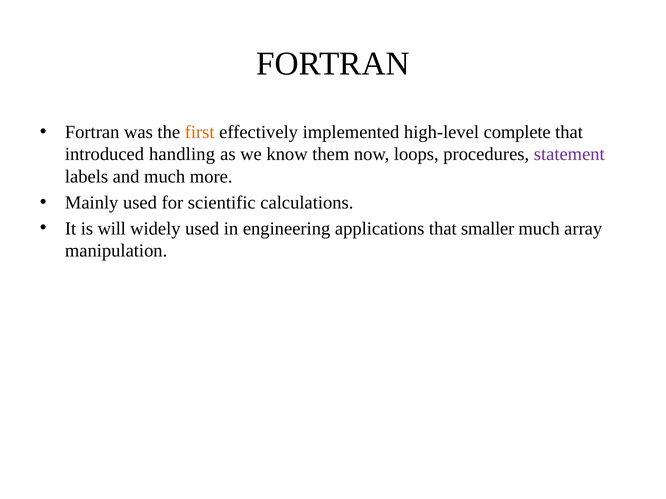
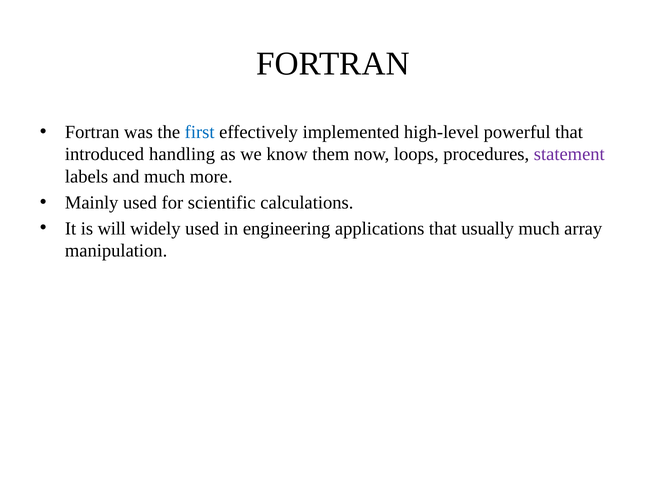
first colour: orange -> blue (200, 132)
complete: complete -> powerful (517, 132)
smaller: smaller -> usually (488, 229)
